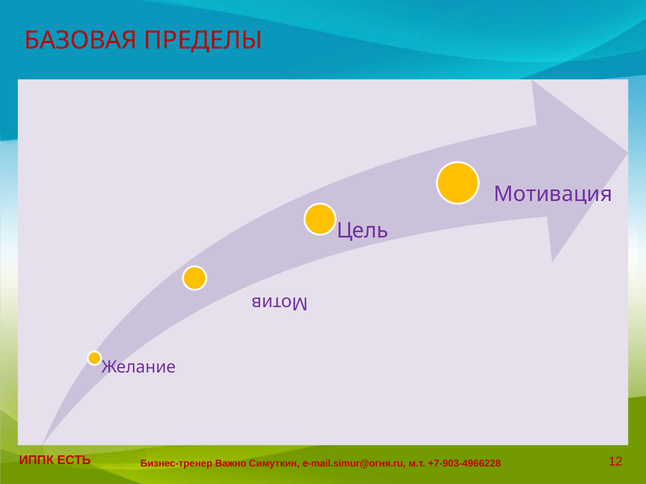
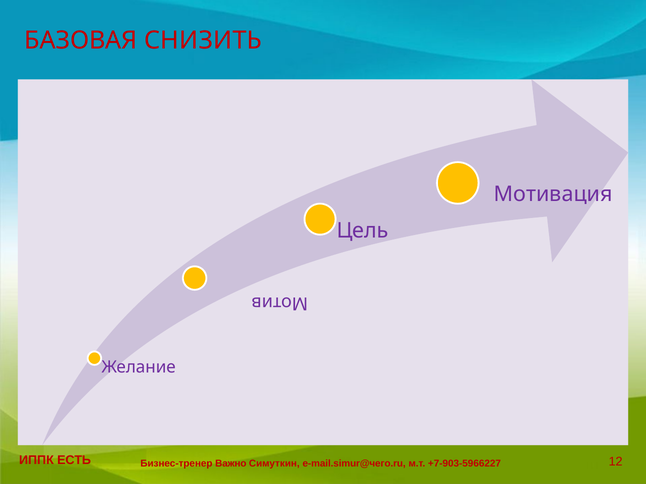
ПРЕДЕЛЫ: ПРЕДЕЛЫ -> СНИЗИТЬ (203, 40)
e-mail.simur@огня.ru: e-mail.simur@огня.ru -> e-mail.simur@чего.ru (354, 464)
+7-903-4966228: +7-903-4966228 -> +7-903-5966227 (464, 464)
